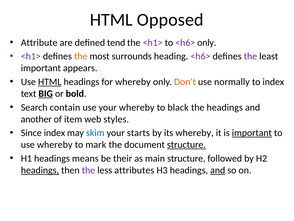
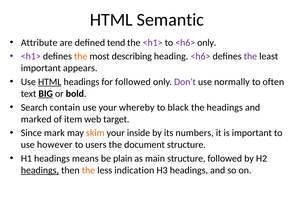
Opposed: Opposed -> Semantic (170, 20)
surrounds: surrounds -> describing (132, 56)
for whereby: whereby -> followed (133, 82)
Don't colour: orange -> purple (185, 82)
to index: index -> often (273, 82)
another: another -> marked (36, 119)
styles: styles -> target (116, 119)
Since index: index -> mark (54, 133)
skim colour: blue -> orange (95, 133)
starts: starts -> inside (138, 133)
its whereby: whereby -> numbers (195, 133)
important underline: present -> none (252, 133)
use whereby: whereby -> however (55, 144)
mark: mark -> users (96, 144)
structure underline: present -> none (186, 144)
their: their -> plain (123, 158)
the colour: purple -> orange (88, 170)
attributes: attributes -> indication (134, 170)
and underline: present -> none (218, 170)
